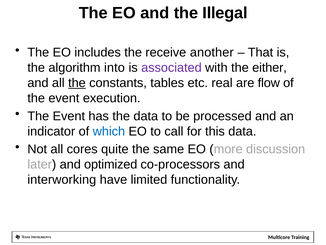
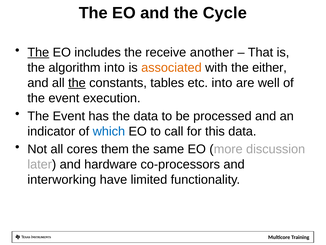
Illegal: Illegal -> Cycle (225, 13)
The underline: none -> present (38, 52)
associated colour: purple -> orange (171, 68)
etc real: real -> into (222, 83)
flow: flow -> well (269, 83)
quite: quite -> them (115, 149)
optimized: optimized -> hardware (111, 164)
